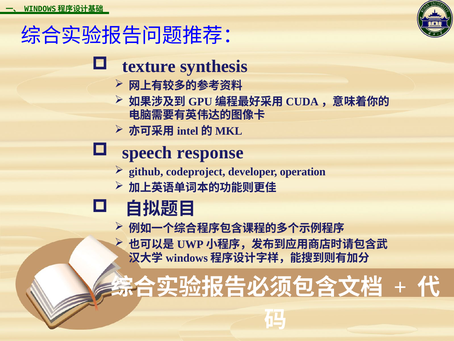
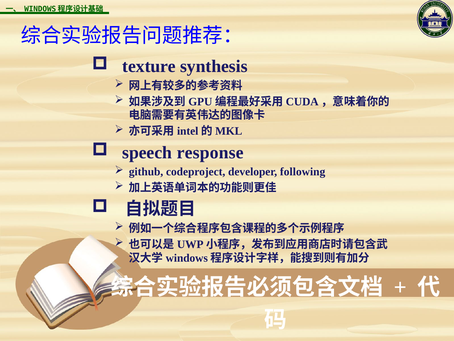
operation: operation -> following (303, 172)
